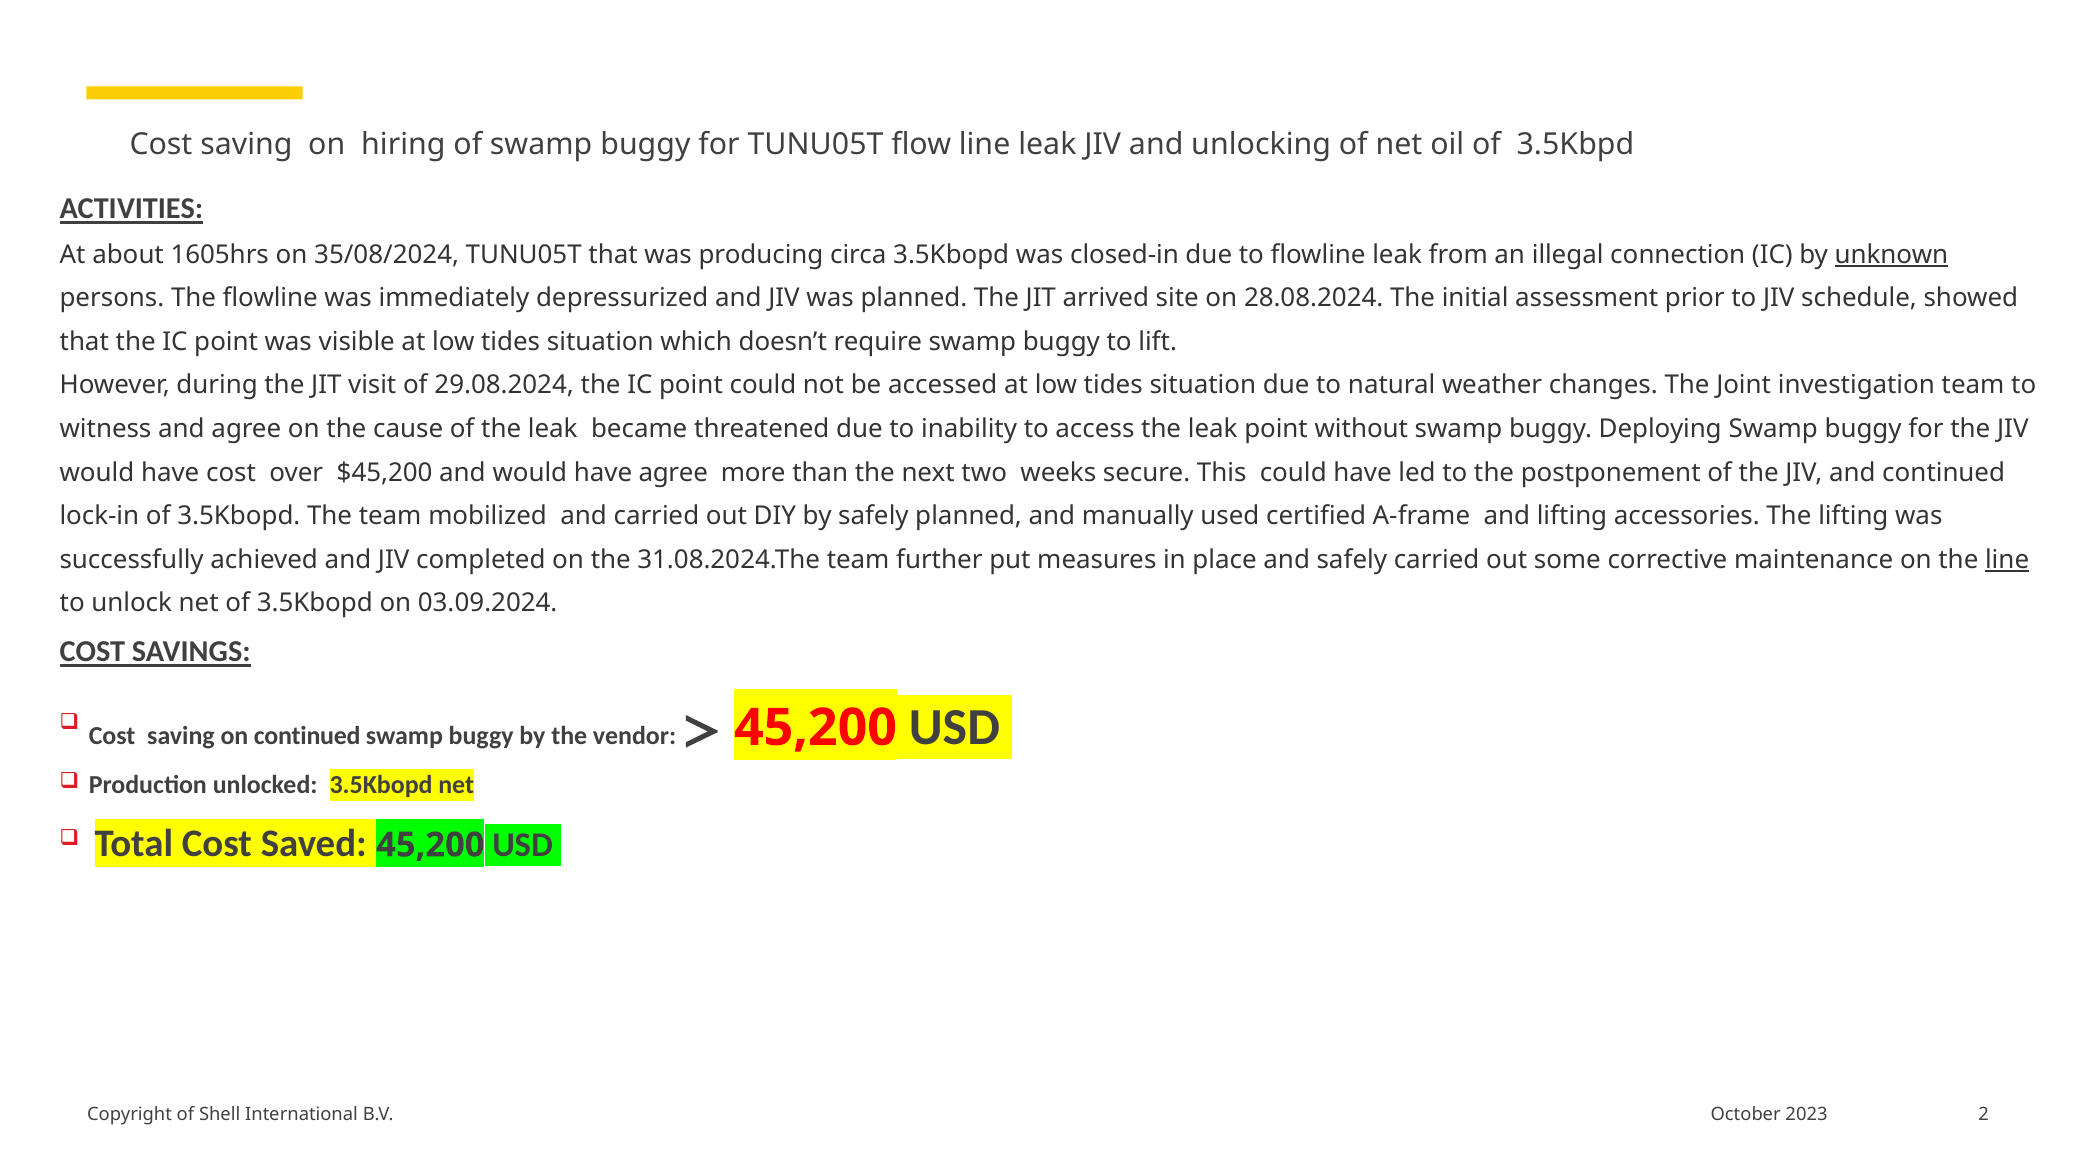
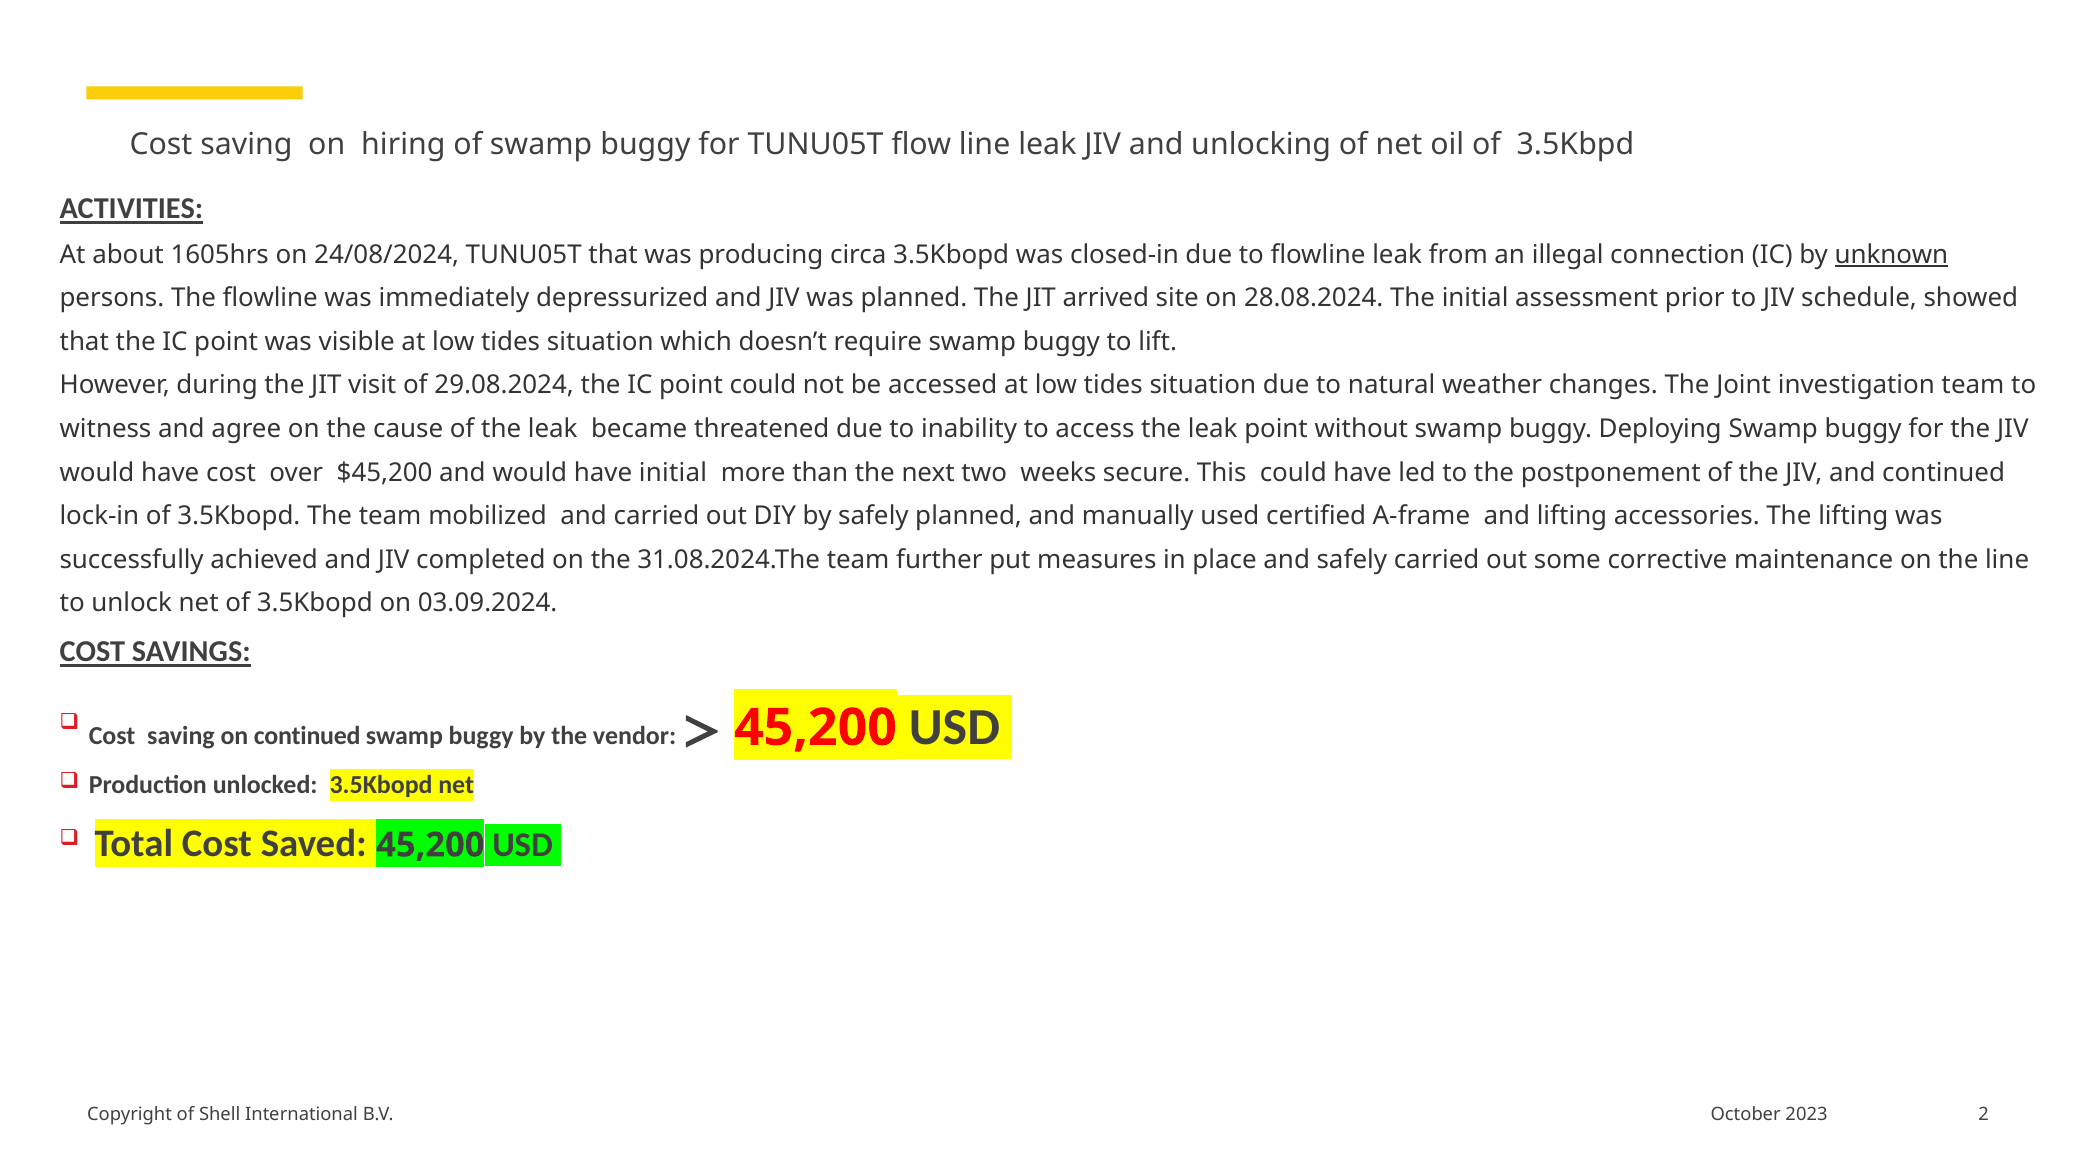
35/08/2024: 35/08/2024 -> 24/08/2024 (387, 255)
have agree: agree -> initial (673, 473)
line underline: present -> none (2007, 560)
